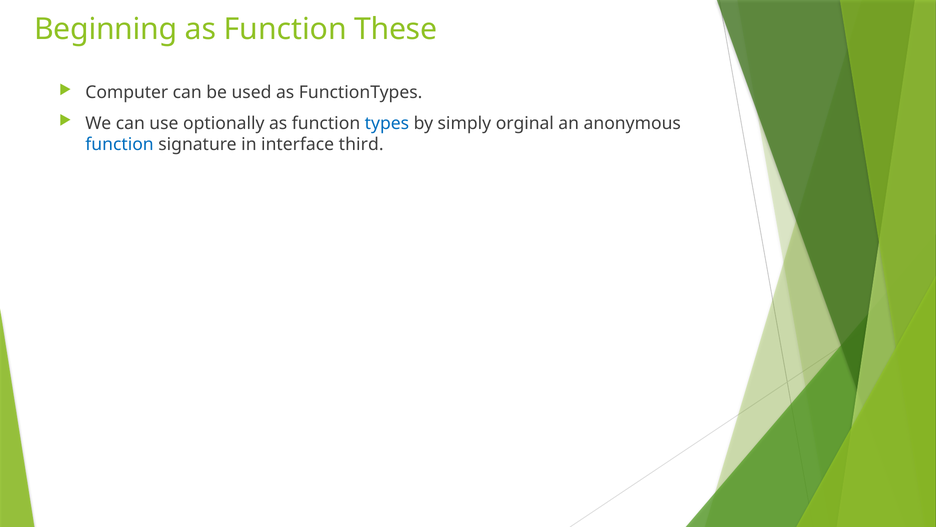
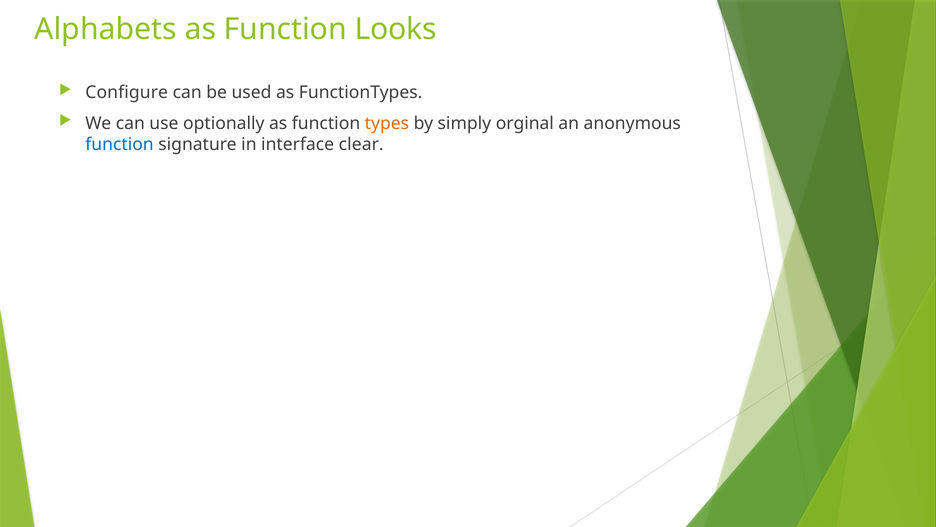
Beginning: Beginning -> Alphabets (106, 29)
These: These -> Looks (396, 29)
Computer: Computer -> Configure (127, 92)
types colour: blue -> orange (387, 123)
third: third -> clear (361, 144)
